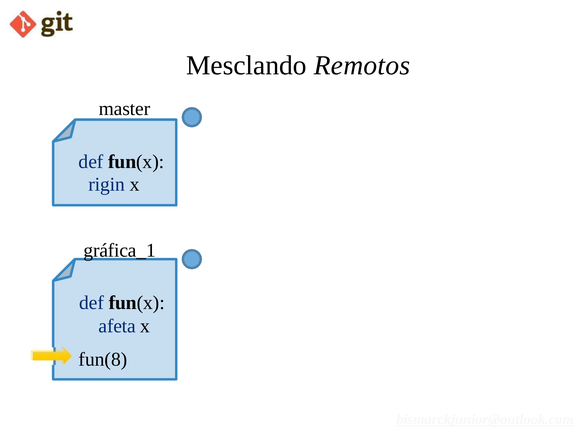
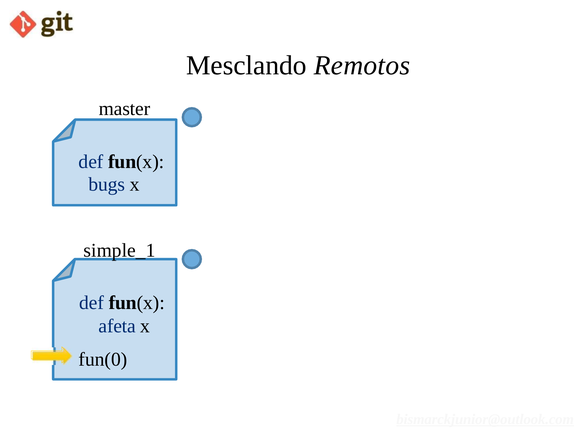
rigin: rigin -> bugs (107, 184)
gráfica_1: gráfica_1 -> simple_1 (120, 251)
fun(8: fun(8 -> fun(0 (103, 359)
